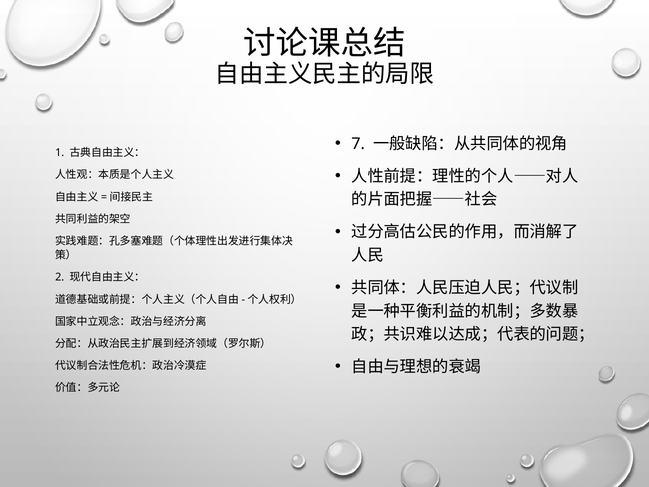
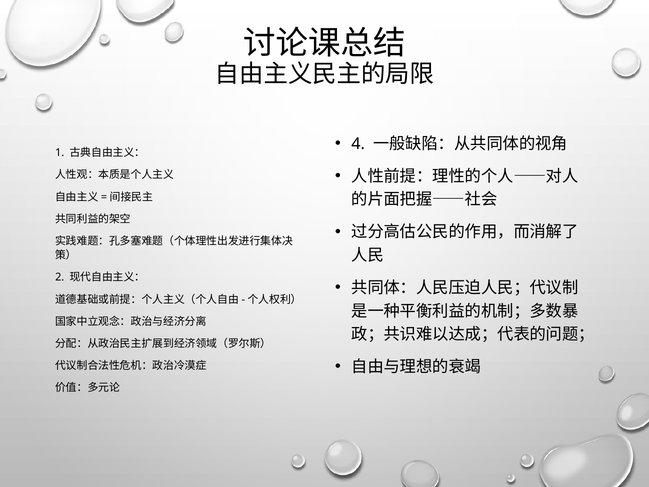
7: 7 -> 4 (358, 144)
